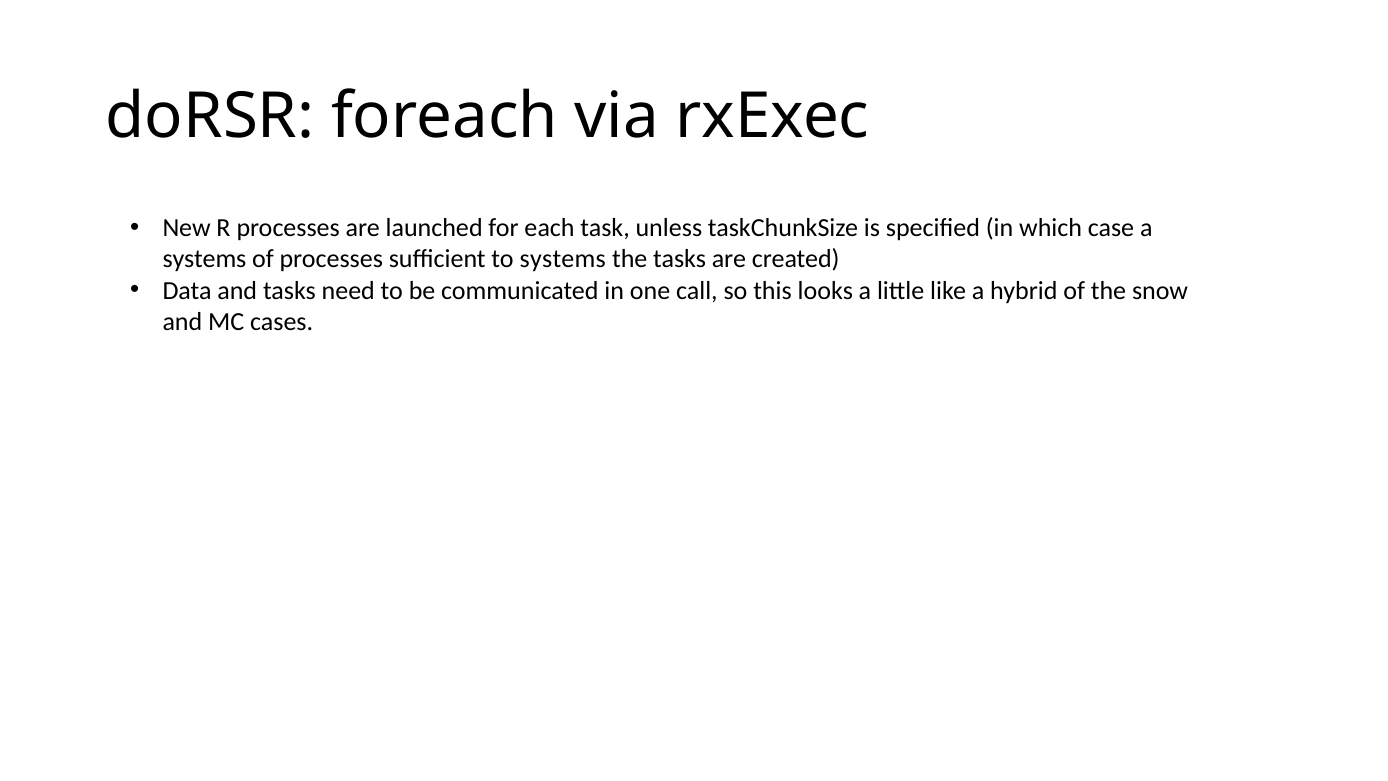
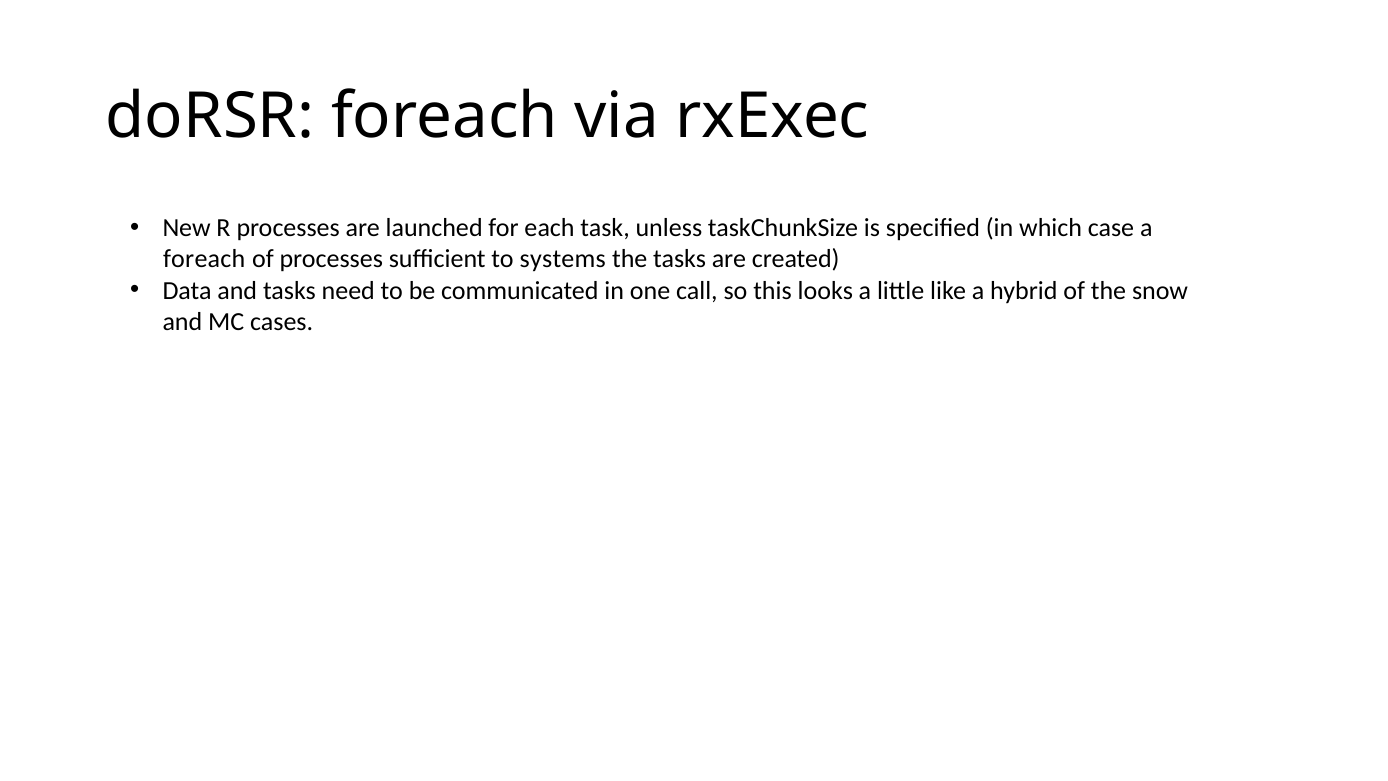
systems: systems -> foreach (204, 259)
